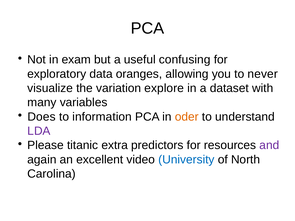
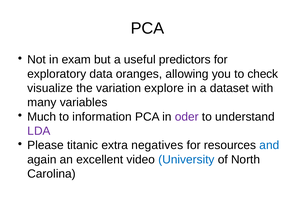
confusing: confusing -> predictors (185, 60)
never: never -> check (263, 74)
Does: Does -> Much (42, 117)
oder colour: orange -> purple (187, 117)
predictors: predictors -> negatives (157, 145)
and colour: purple -> blue (269, 145)
